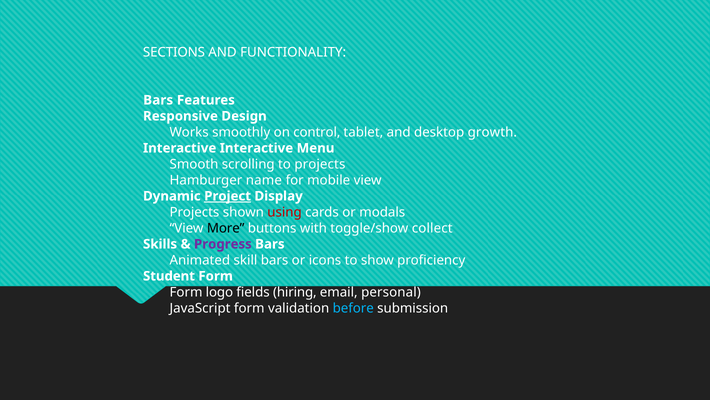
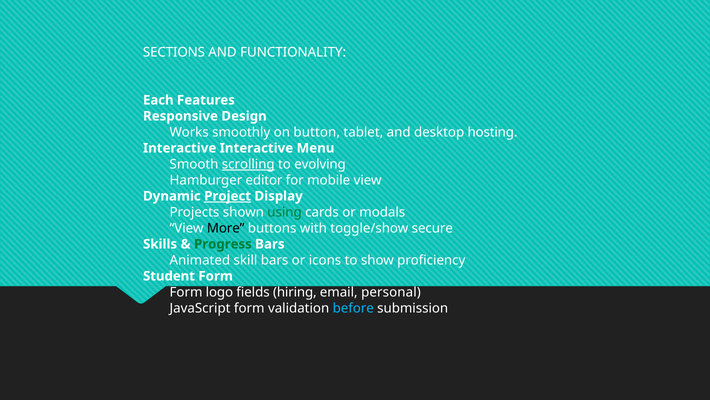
Bars: Bars -> Each (158, 100)
control: control -> button (317, 132)
growth: growth -> hosting (492, 132)
scrolling underline: none -> present (248, 164)
to projects: projects -> evolving (320, 164)
name: name -> editor (264, 180)
using colour: red -> green (285, 212)
collect: collect -> secure (432, 228)
Progress colour: purple -> green (223, 244)
